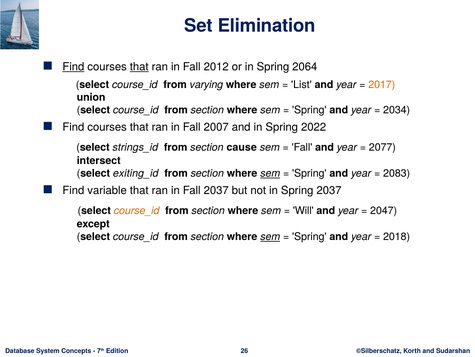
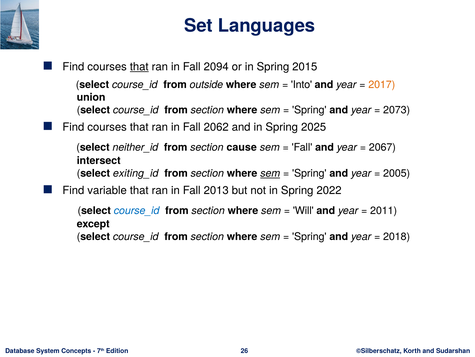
Elimination: Elimination -> Languages (267, 26)
Find underline: present -> none (73, 67)
2012: 2012 -> 2094 (216, 67)
2064: 2064 -> 2015 (305, 67)
varying: varying -> outside (206, 84)
List: List -> Into (301, 84)
2034: 2034 -> 2073 (397, 110)
2007: 2007 -> 2062 (216, 127)
2022: 2022 -> 2025 (314, 127)
strings_id: strings_id -> neither_id (135, 147)
2077: 2077 -> 2067 (382, 147)
2083: 2083 -> 2005 (397, 173)
Fall 2037: 2037 -> 2013 (216, 190)
Spring 2037: 2037 -> 2022 (329, 190)
course_id colour: orange -> blue (137, 210)
2047: 2047 -> 2011 (384, 210)
sem underline: present -> none (270, 236)
